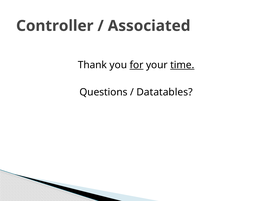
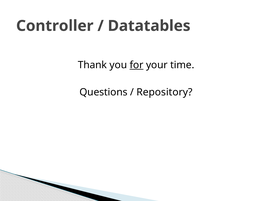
Associated: Associated -> Datatables (149, 26)
time underline: present -> none (182, 65)
Datatables: Datatables -> Repository (165, 92)
